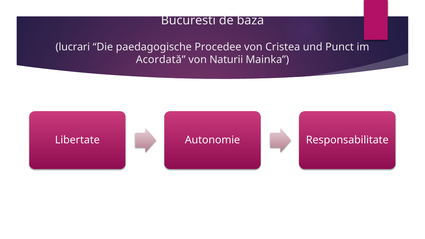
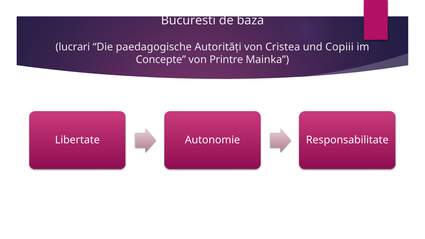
Procedee: Procedee -> Autorități (218, 47)
Punct: Punct -> Copiii (340, 47)
Acordată: Acordată -> Concepte (161, 60)
Naturii: Naturii -> Printre (226, 60)
